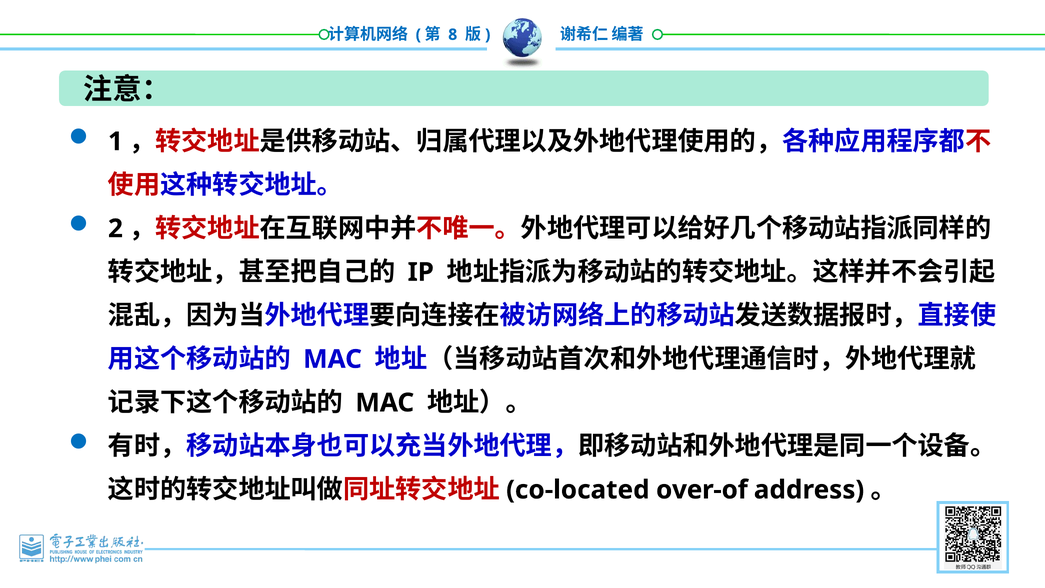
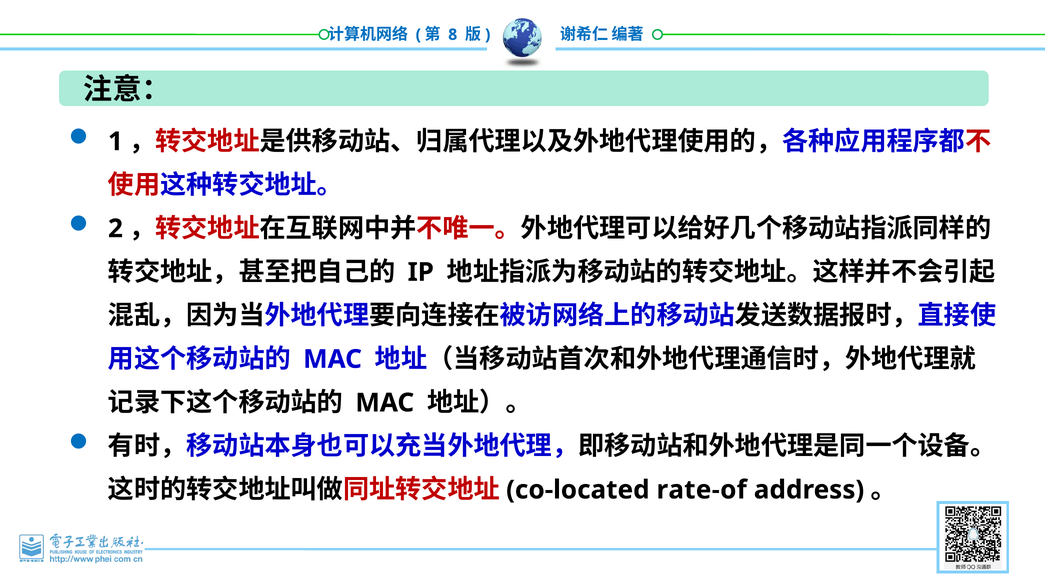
over-of: over-of -> rate-of (702, 490)
